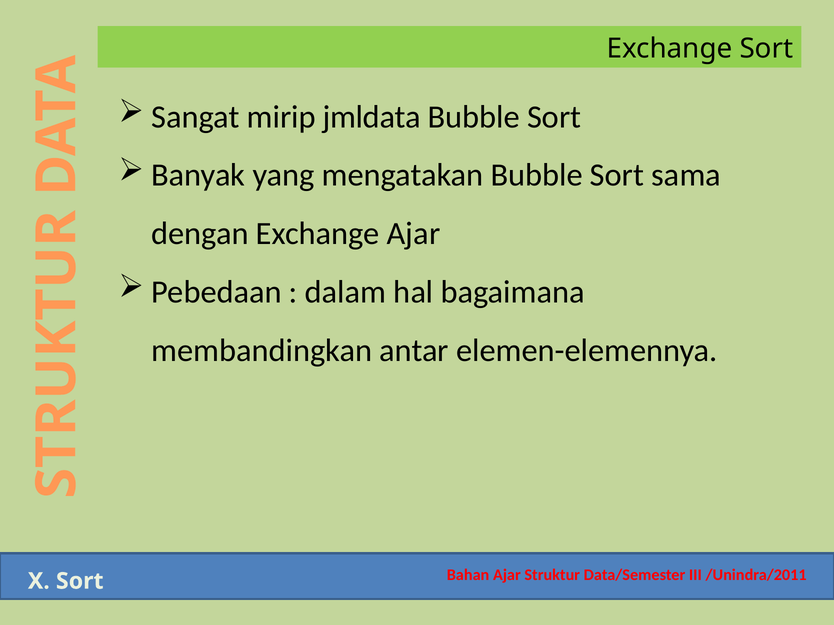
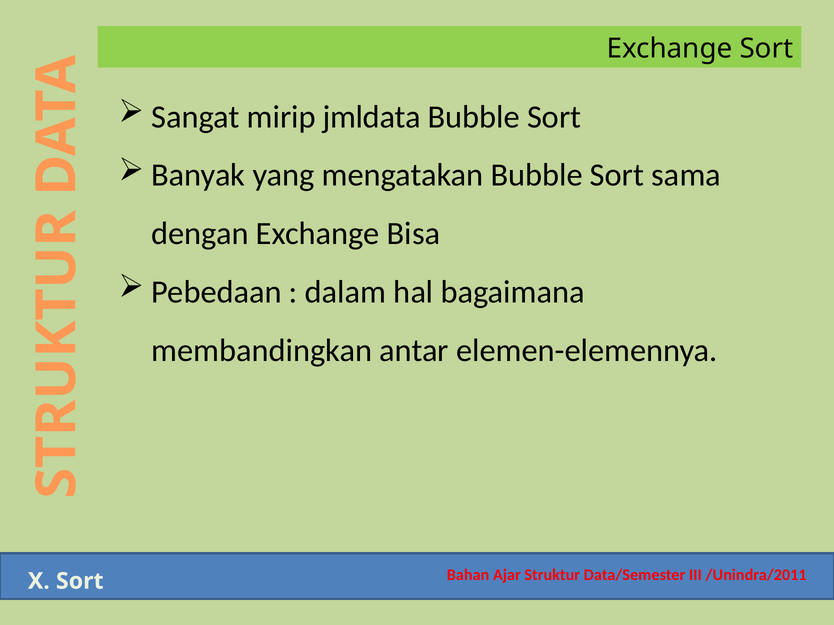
Exchange Ajar: Ajar -> Bisa (413, 234)
